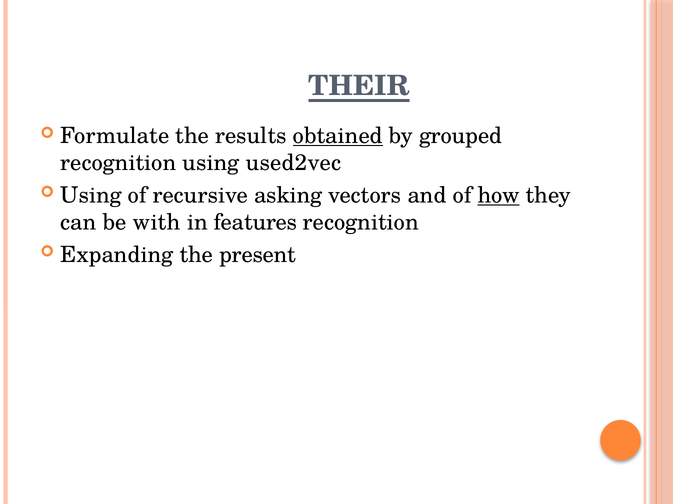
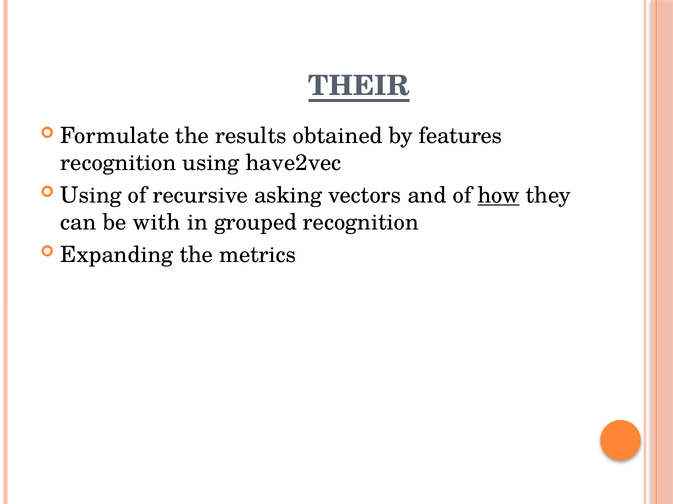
obtained underline: present -> none (338, 136)
grouped: grouped -> features (461, 136)
used2vec: used2vec -> have2vec (294, 163)
features: features -> grouped (255, 223)
present: present -> metrics (258, 255)
